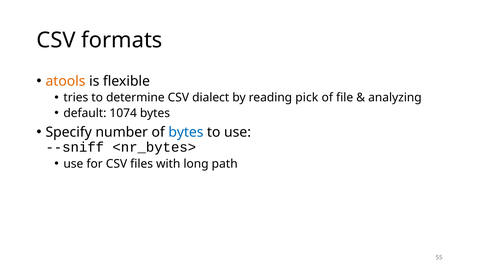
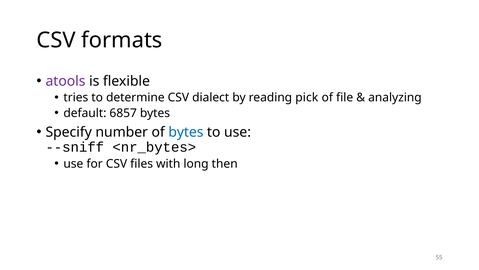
atools colour: orange -> purple (65, 81)
1074: 1074 -> 6857 (123, 113)
path: path -> then (225, 164)
